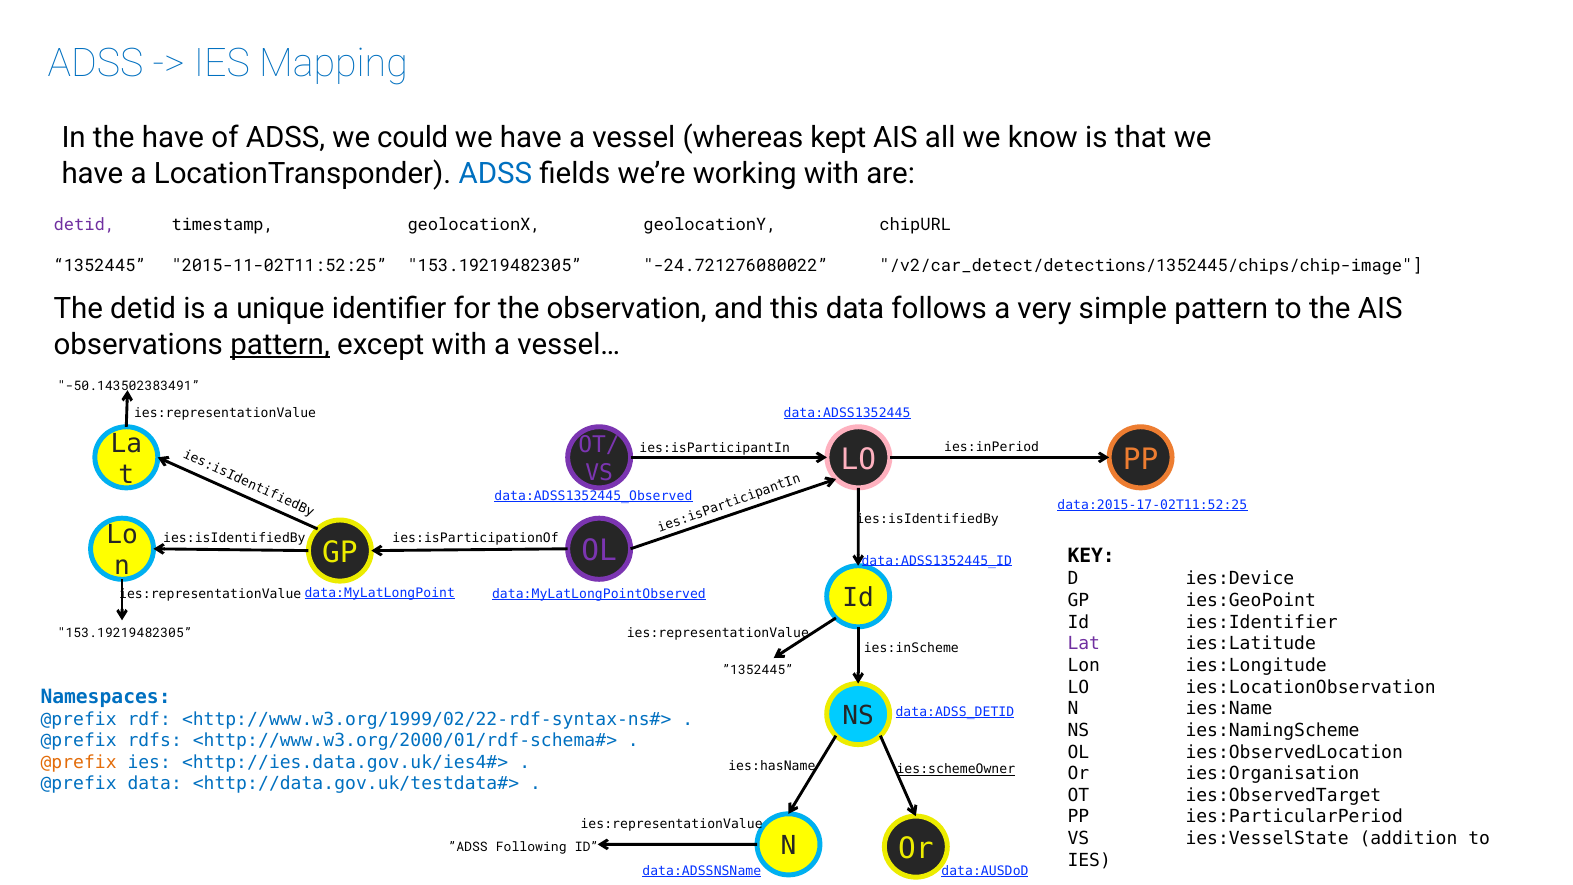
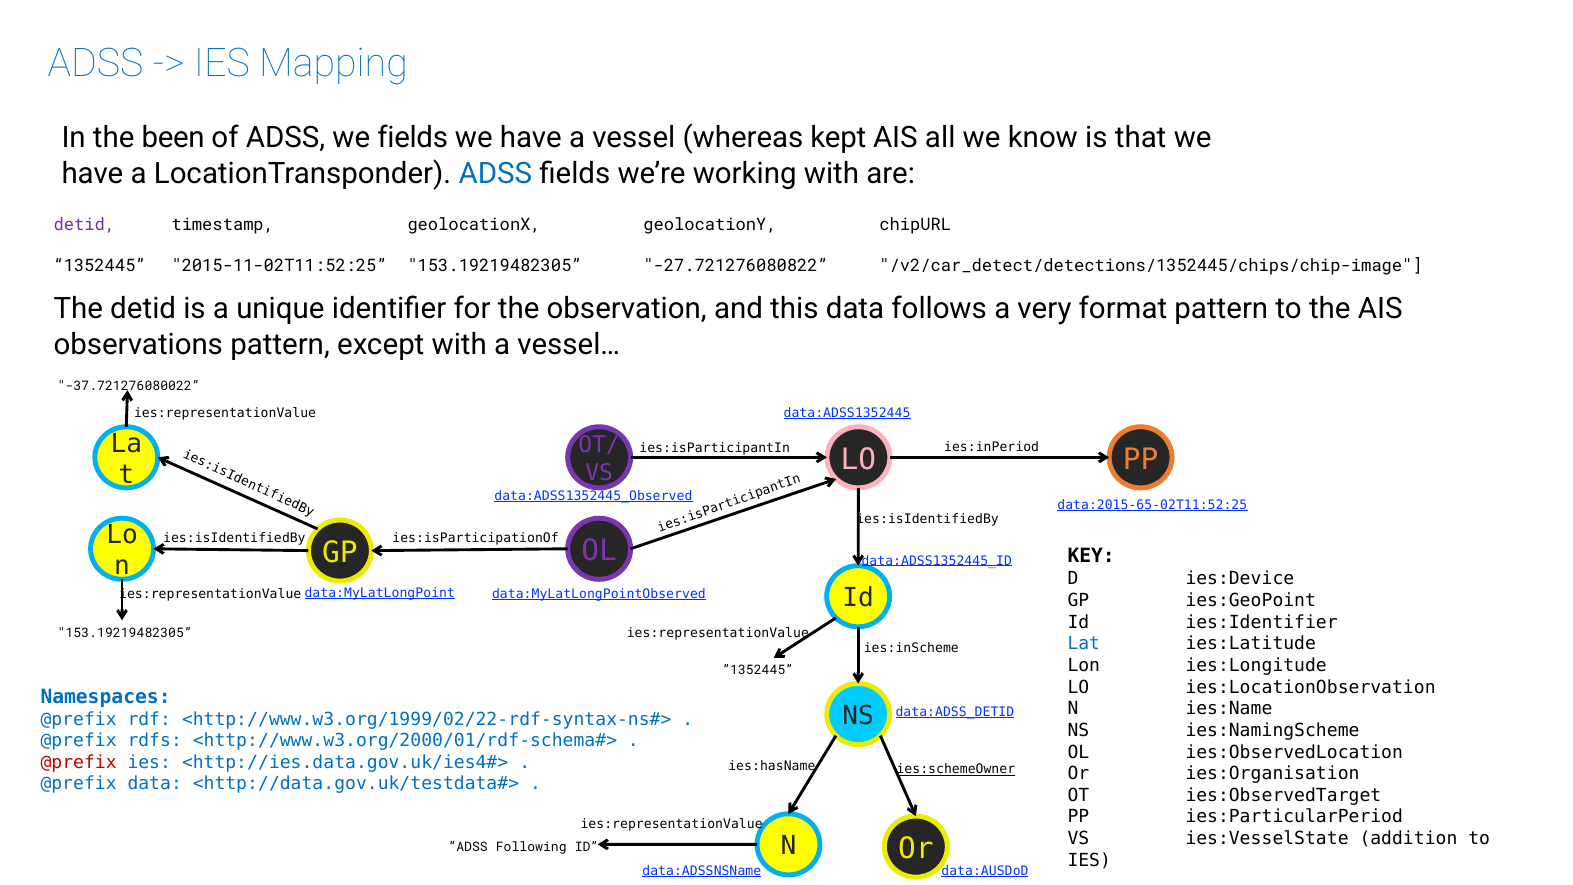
the have: have -> been (173, 138)
we could: could -> fields (413, 138)
-24.721276080022: -24.721276080022 -> -27.721276080822 (736, 266)
simple: simple -> format (1123, 309)
pattern underline: present -> none (280, 344)
-50.143502383491: -50.143502383491 -> -37.721276080022 (129, 386)
data:2015-17-02T11:52:25: data:2015-17-02T11:52:25 -> data:2015-65-02T11:52:25 (1152, 505)
Lat colour: purple -> blue (1084, 644)
@prefix colour: orange -> red (79, 762)
